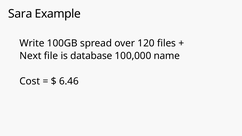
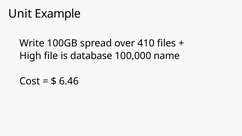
Sara: Sara -> Unit (20, 14)
120: 120 -> 410 (146, 43)
Next: Next -> High (30, 56)
